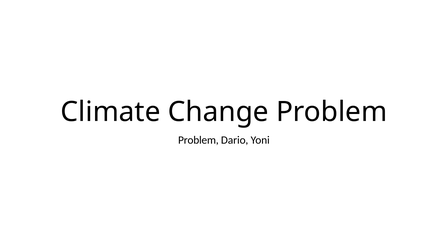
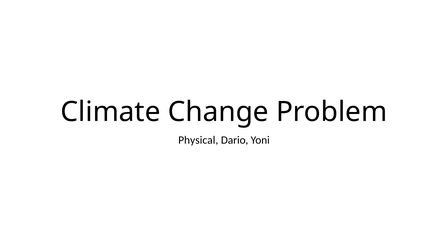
Problem: Problem -> Physical (198, 140)
